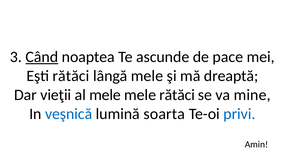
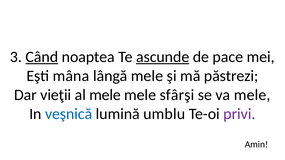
ascunde underline: none -> present (163, 57)
Eşti rătăci: rătăci -> mâna (71, 76)
dreaptă: dreaptă -> păstrezi (231, 76)
mele rătăci: rătăci -> sfârşi (177, 95)
va mine: mine -> mele (252, 95)
soarta: soarta -> umblu (164, 114)
privi colour: blue -> purple (239, 114)
